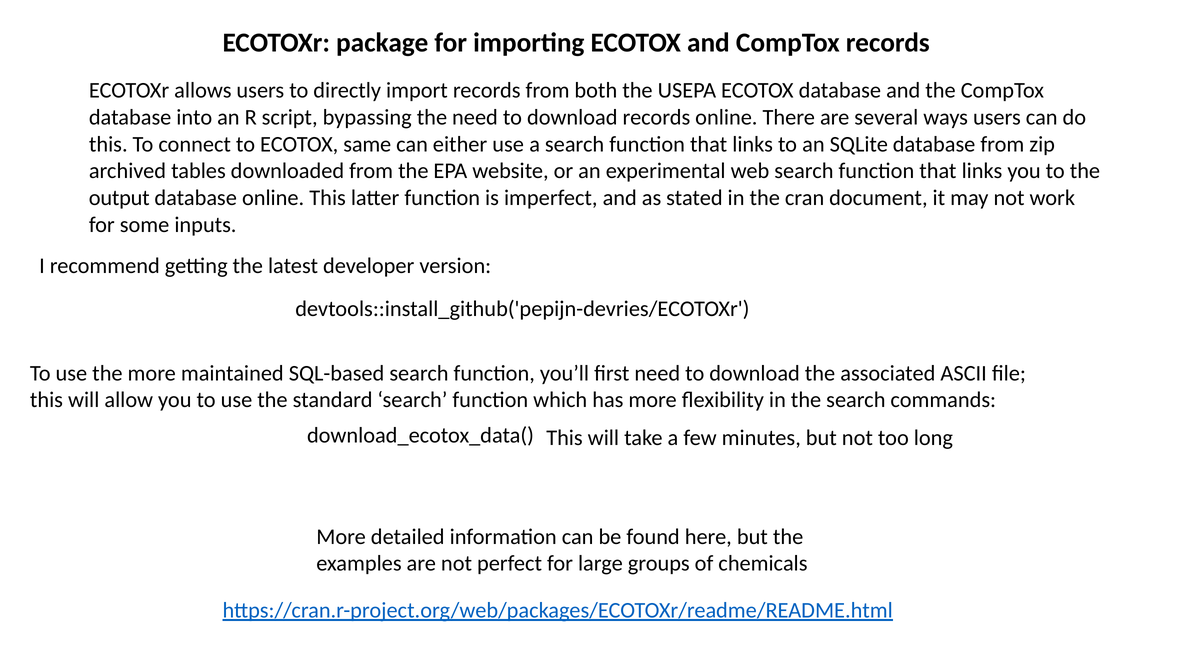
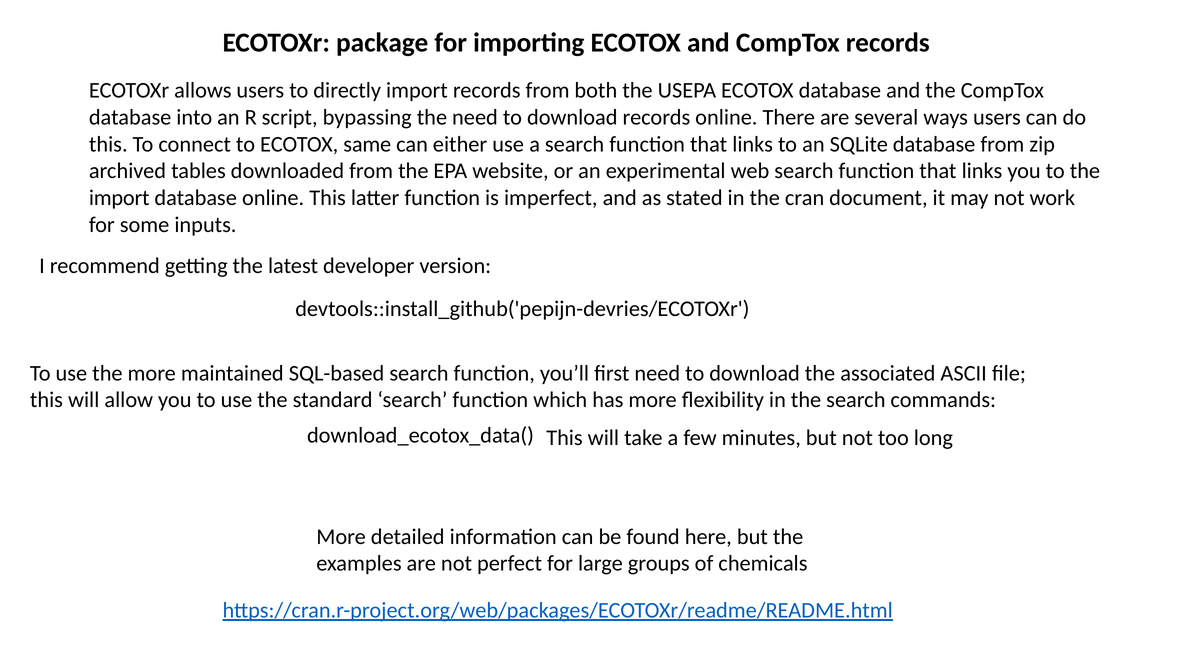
output: output -> import (119, 198)
